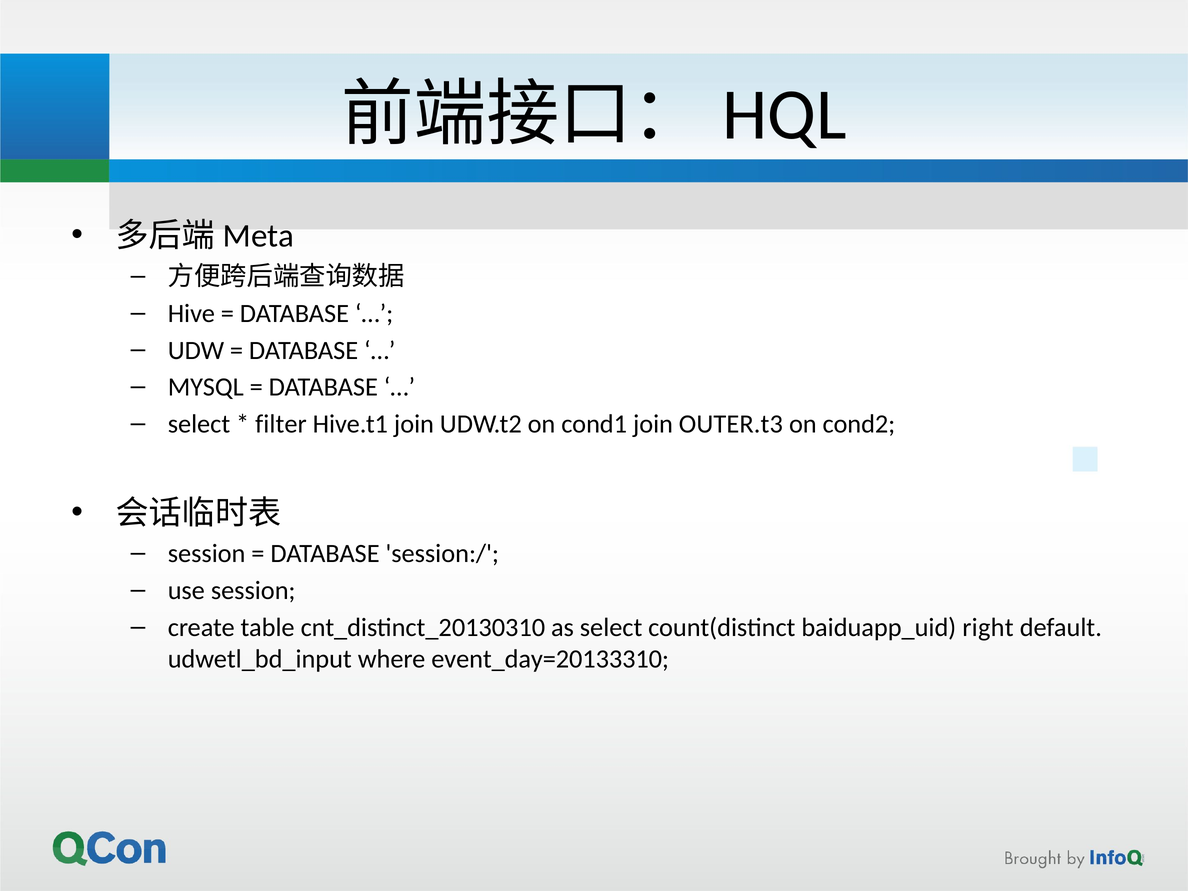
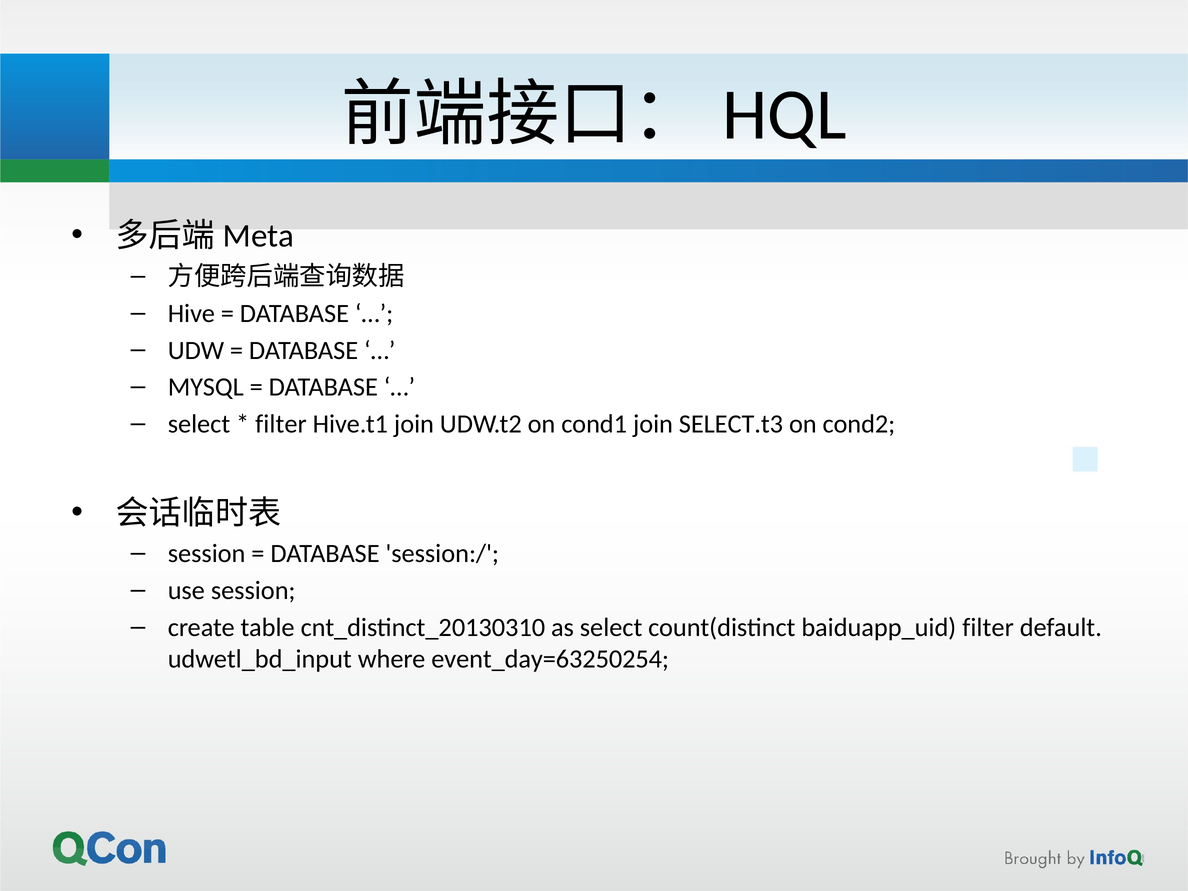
OUTER.t3: OUTER.t3 -> SELECT.t3 (731, 424)
baiduapp_uid right: right -> filter (988, 627)
event_day=20133310: event_day=20133310 -> event_day=63250254 (550, 659)
